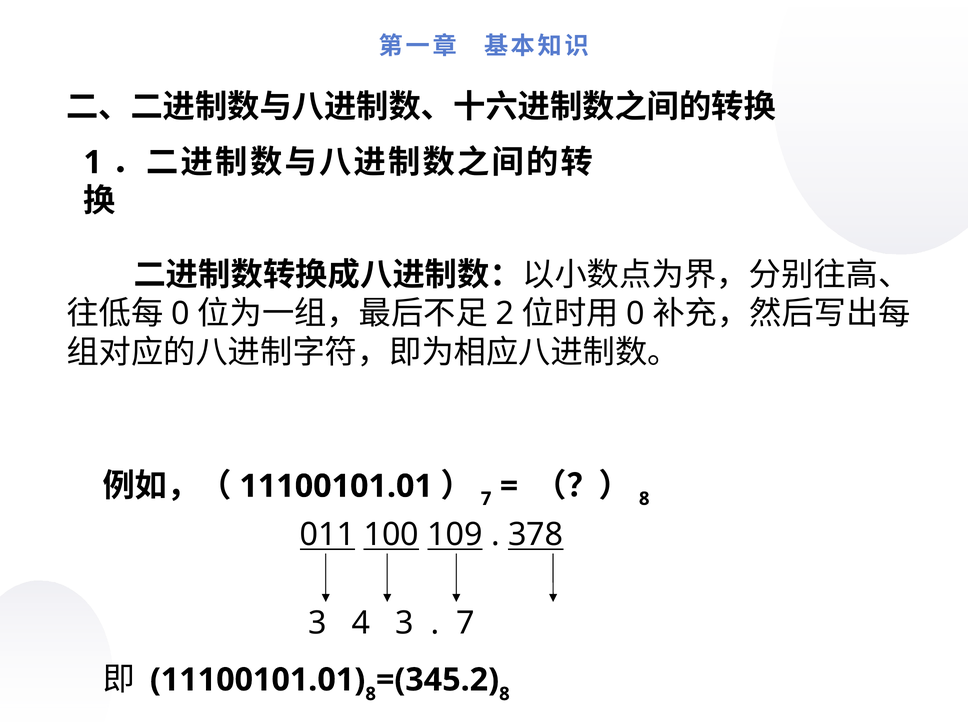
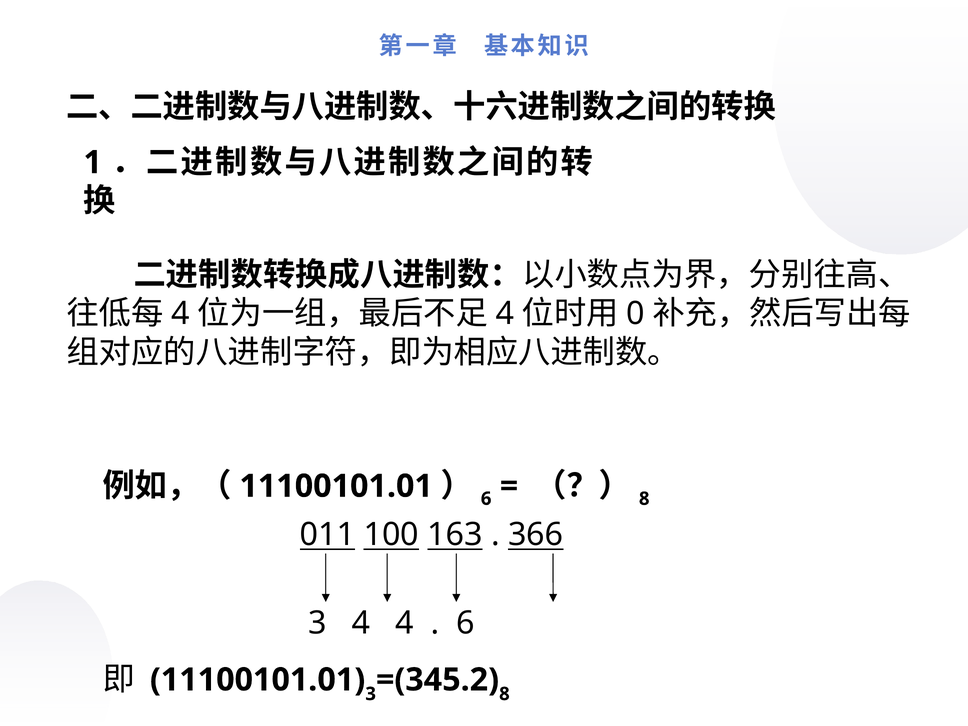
0: 0 -> 4 (180, 314)
2: 2 -> 4 (505, 314)
7: 7 -> 6 (486, 499)
109: 109 -> 163 (455, 535)
378: 378 -> 366 (536, 535)
4 3: 3 -> 4 (405, 623)
7: 7 -> 6 (465, 623)
8: 8 -> 3 (371, 694)
